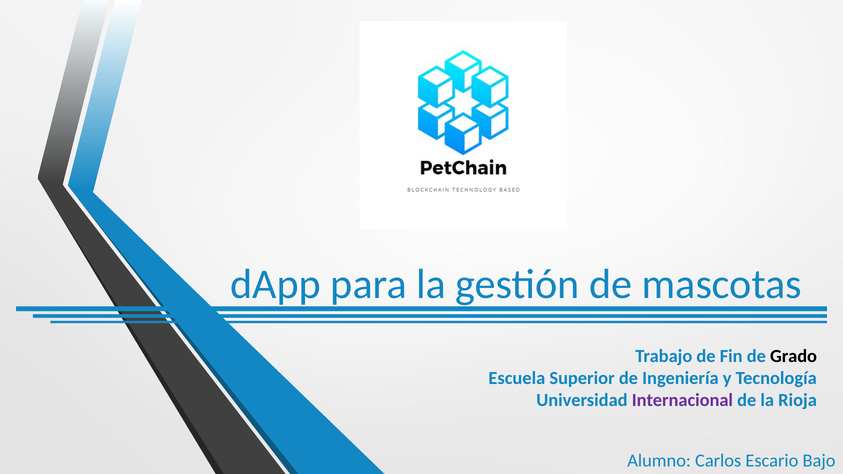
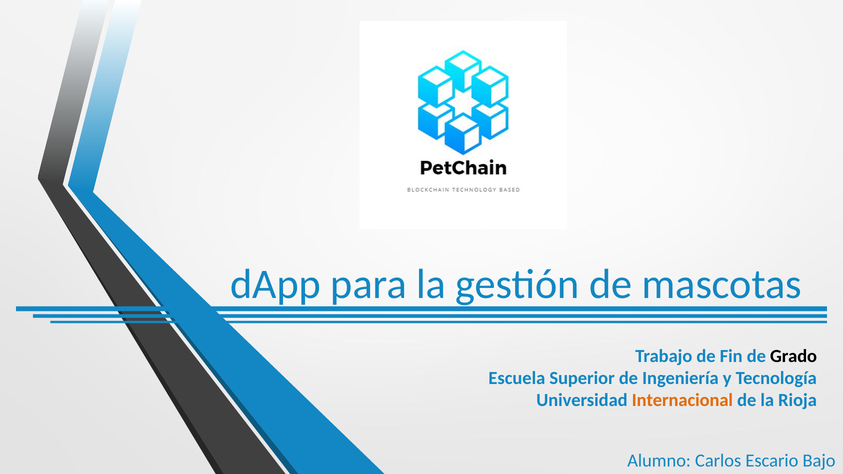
Internacional colour: purple -> orange (682, 400)
